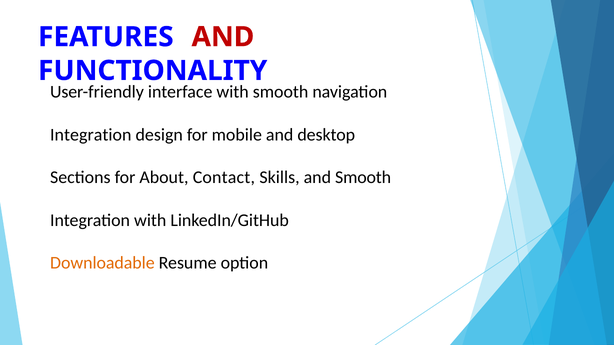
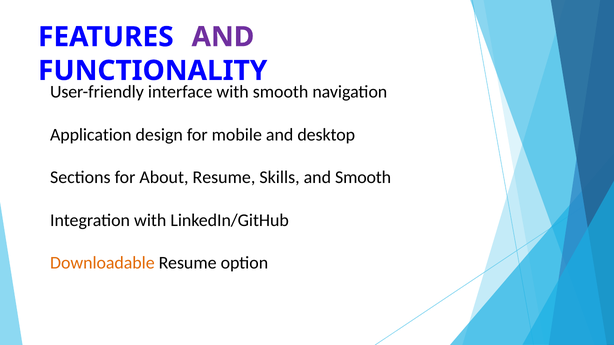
AND colour: red -> purple (223, 37)
Integration: Integration -> Application (91, 135)
About Contact: Contact -> Resume (224, 178)
